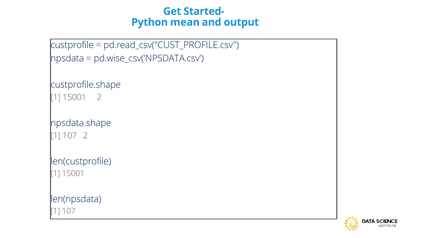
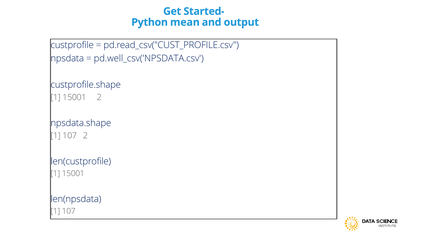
pd.wise_csv('NPSDATA.csv: pd.wise_csv('NPSDATA.csv -> pd.well_csv('NPSDATA.csv (149, 59)
